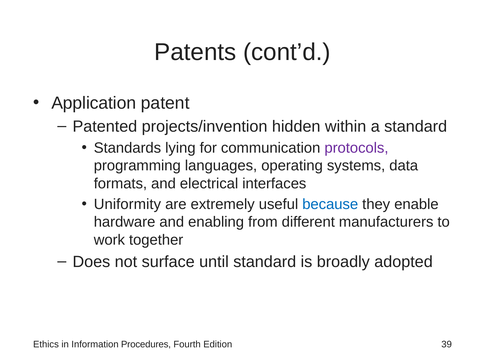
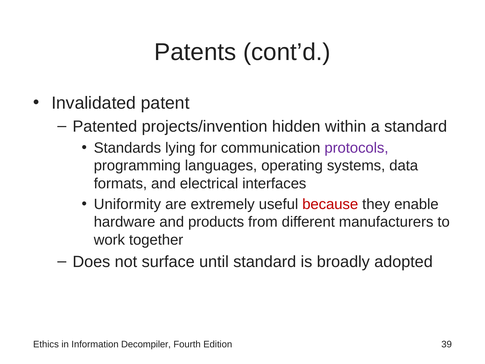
Application: Application -> Invalidated (94, 103)
because colour: blue -> red (330, 204)
enabling: enabling -> products (216, 222)
Procedures: Procedures -> Decompiler (146, 344)
